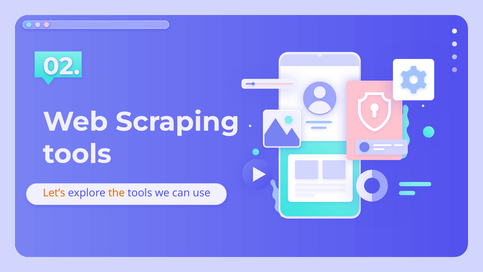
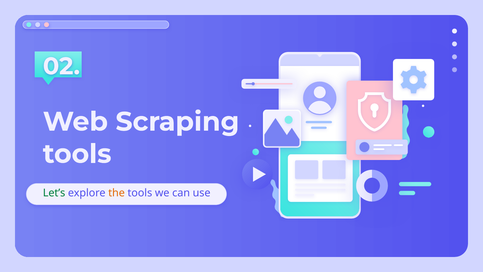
Let’s colour: orange -> green (54, 193)
